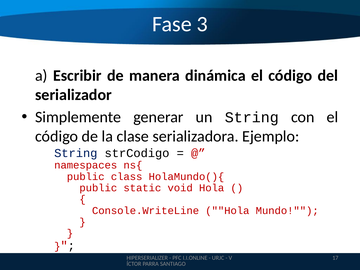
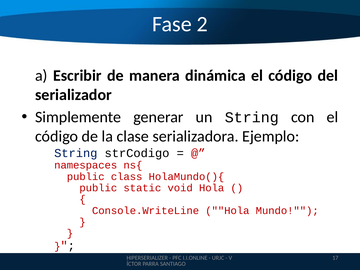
3: 3 -> 2 (202, 24)
